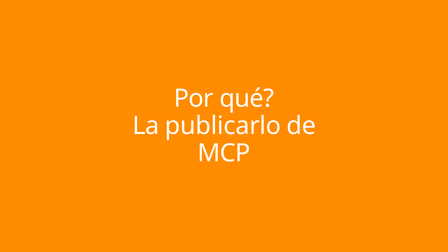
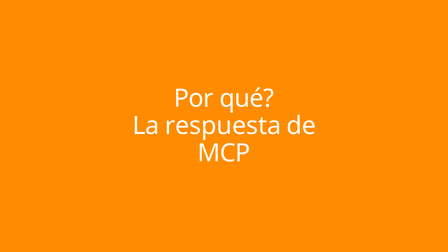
publicarlo: publicarlo -> respuesta (223, 126)
